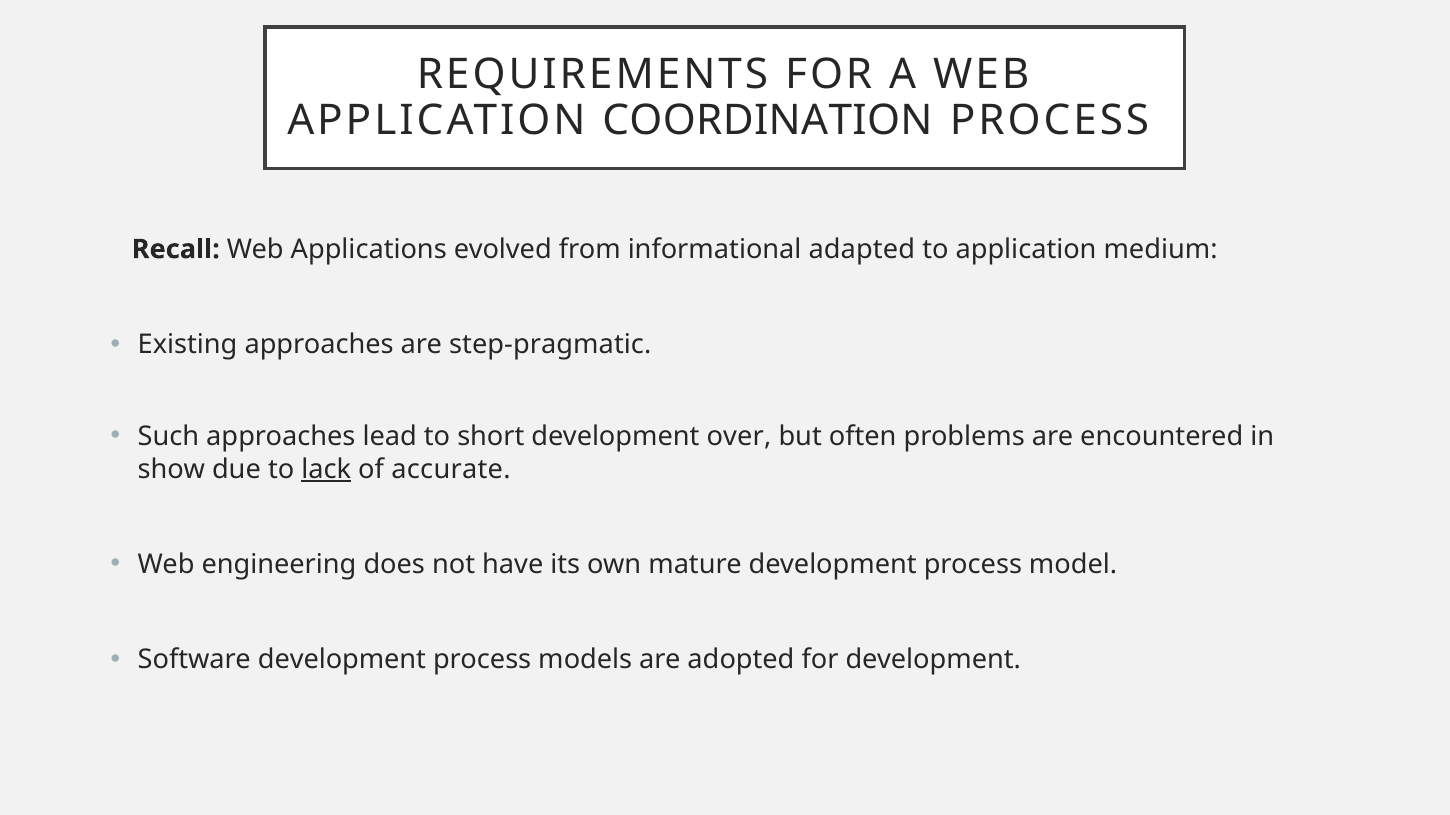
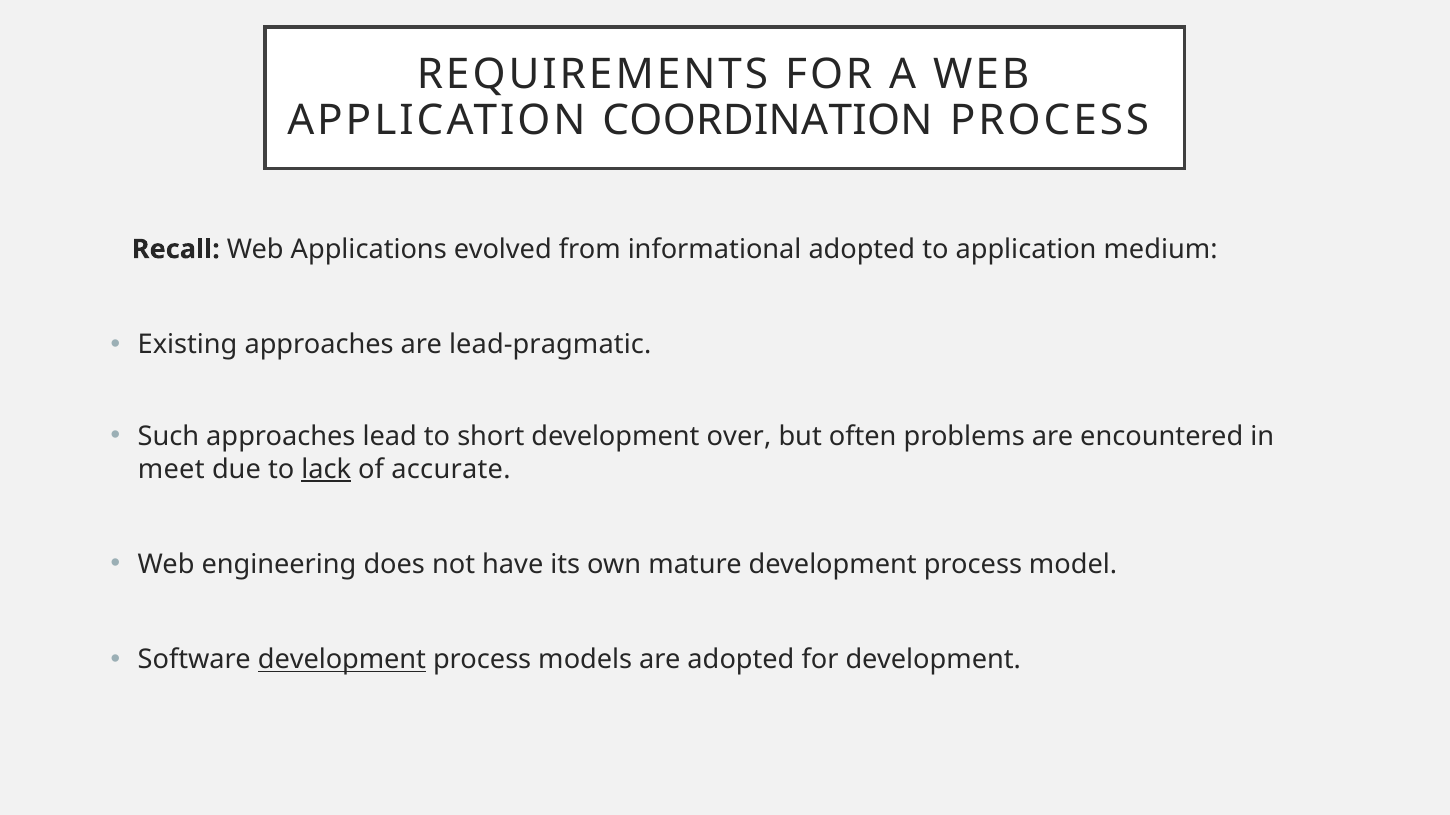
informational adapted: adapted -> adopted (862, 249)
step-pragmatic: step-pragmatic -> lead-pragmatic (550, 345)
show: show -> meet (171, 469)
development underline: none -> present (342, 660)
